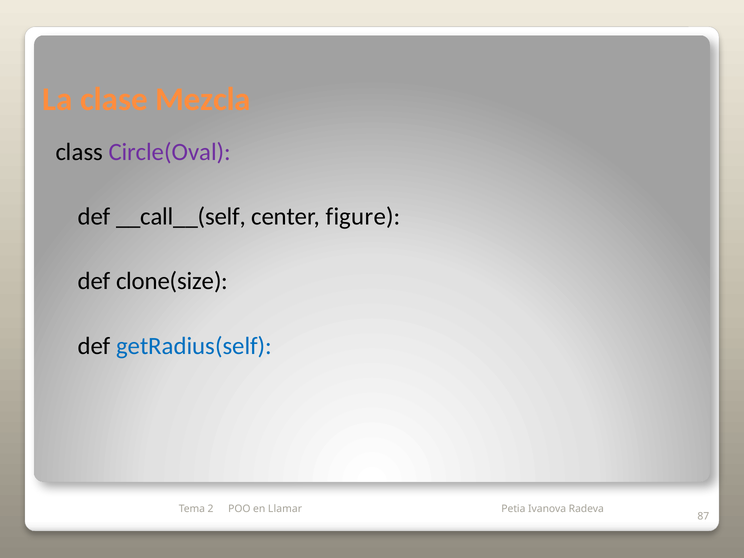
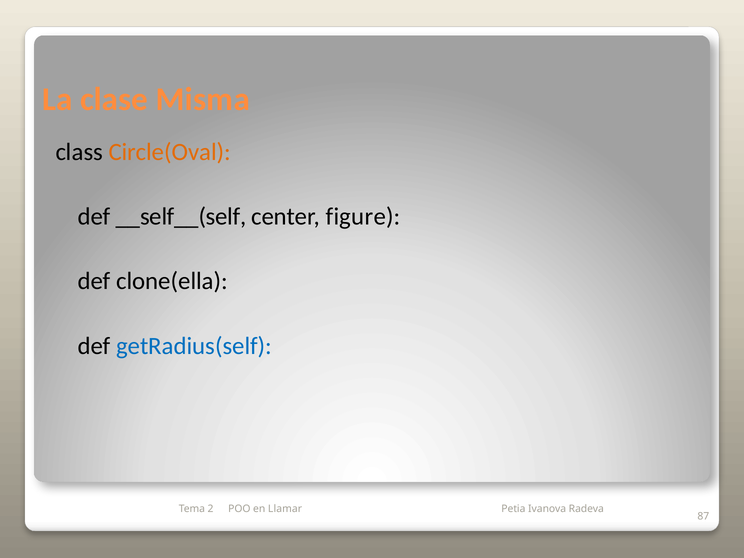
Mezcla: Mezcla -> Misma (203, 99)
Circle(Oval colour: purple -> orange (170, 152)
__call__(self: __call__(self -> __self__(self (181, 217)
clone(size: clone(size -> clone(ella (172, 281)
